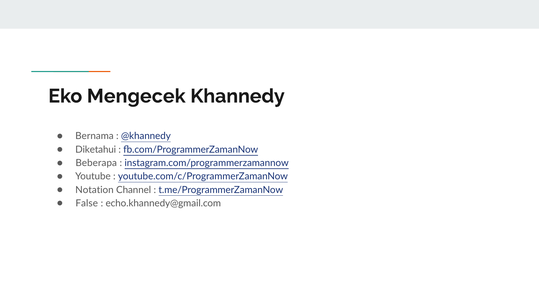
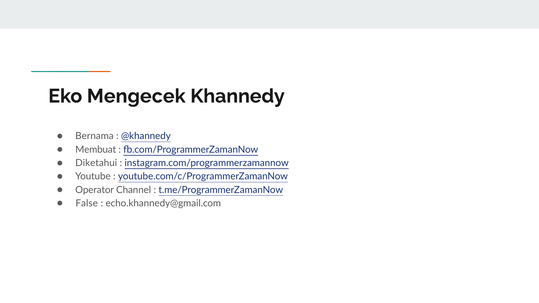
Diketahui: Diketahui -> Membuat (96, 150)
Beberapa: Beberapa -> Diketahui (96, 163)
Notation: Notation -> Operator (95, 190)
